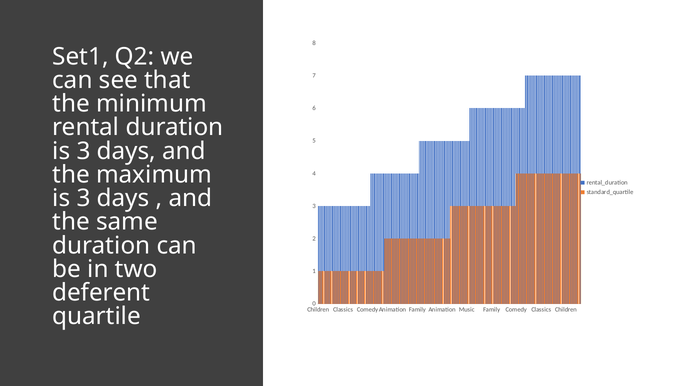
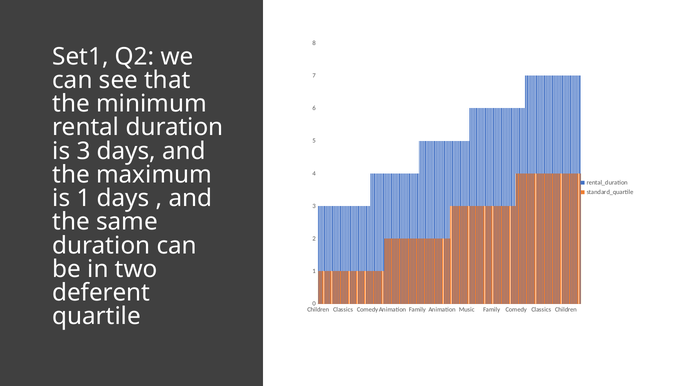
3: 3 -> 1 (84, 199)
